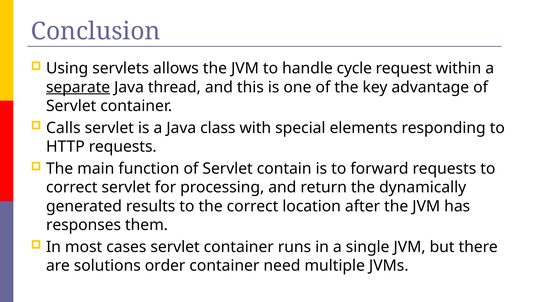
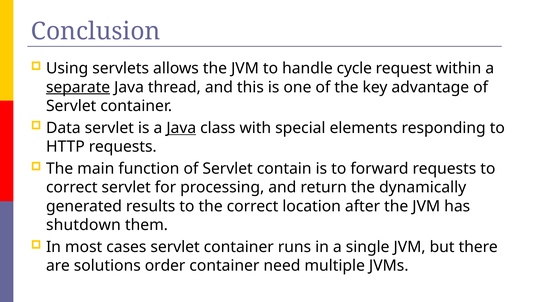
Calls: Calls -> Data (63, 128)
Java underline: none -> present (181, 128)
responses: responses -> shutdown (83, 225)
